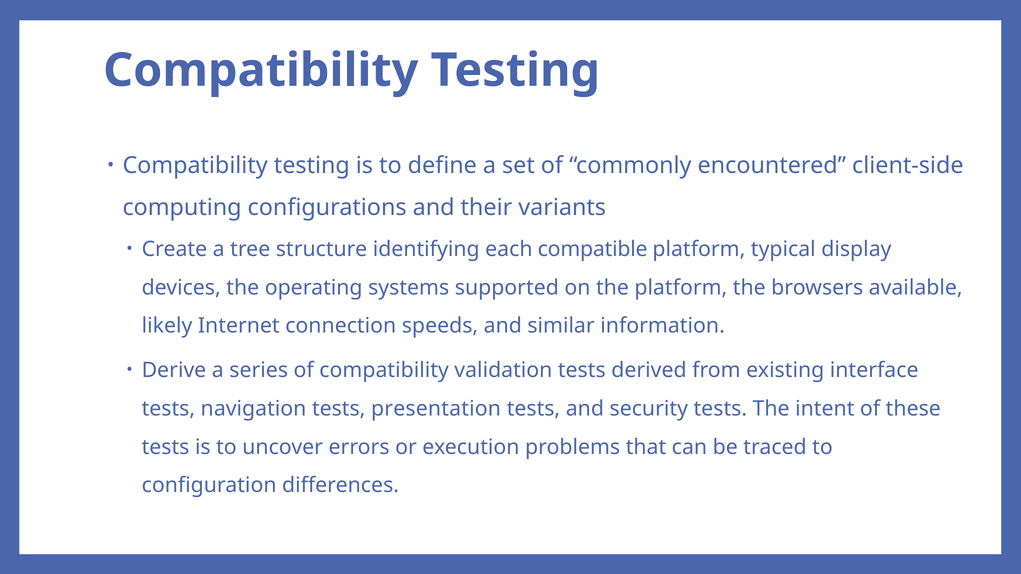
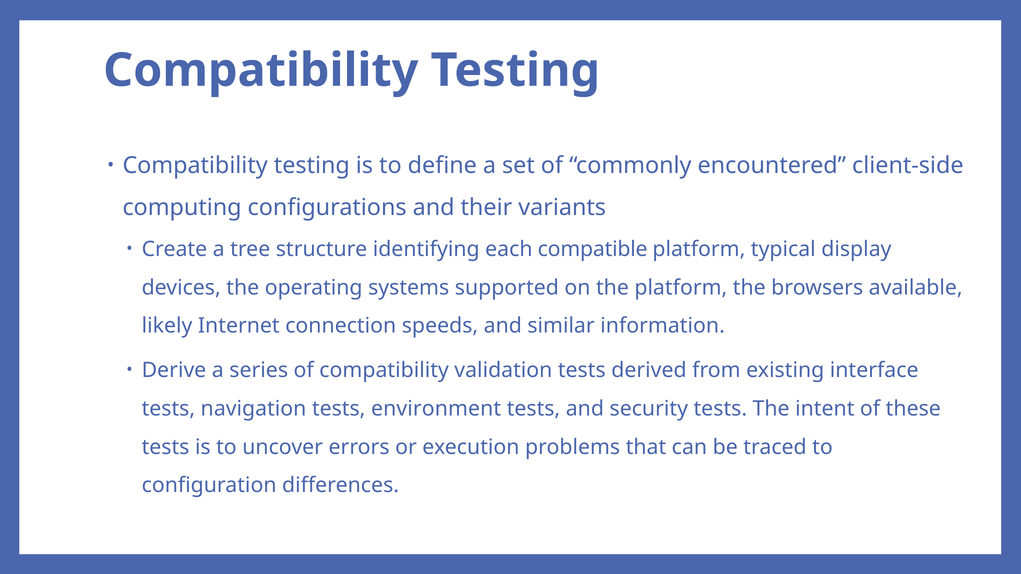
presentation: presentation -> environment (436, 409)
